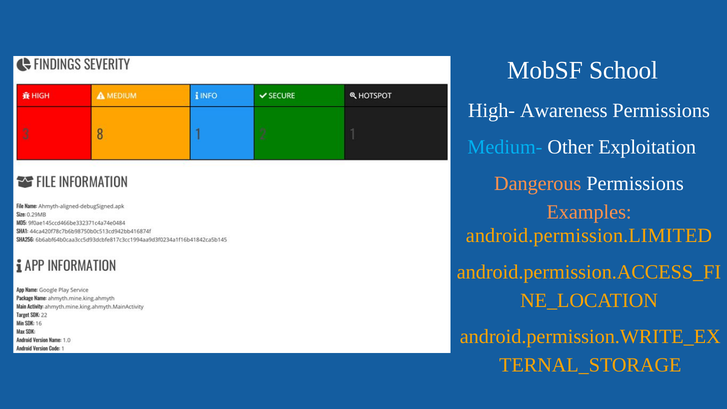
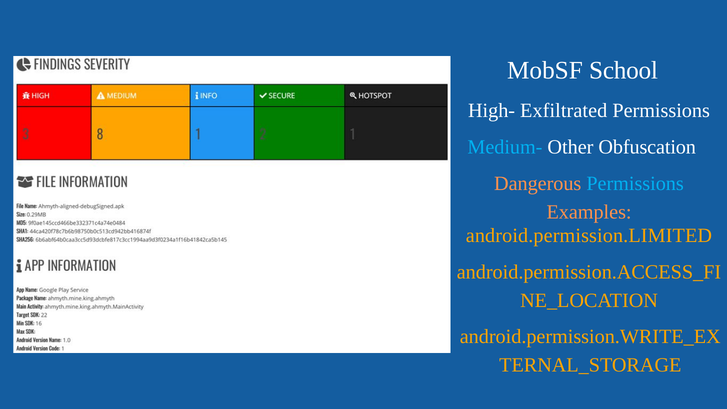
Awareness: Awareness -> Exfiltrated (564, 111)
Exploitation: Exploitation -> Obfuscation (647, 147)
Permissions colour: white -> light blue (635, 184)
